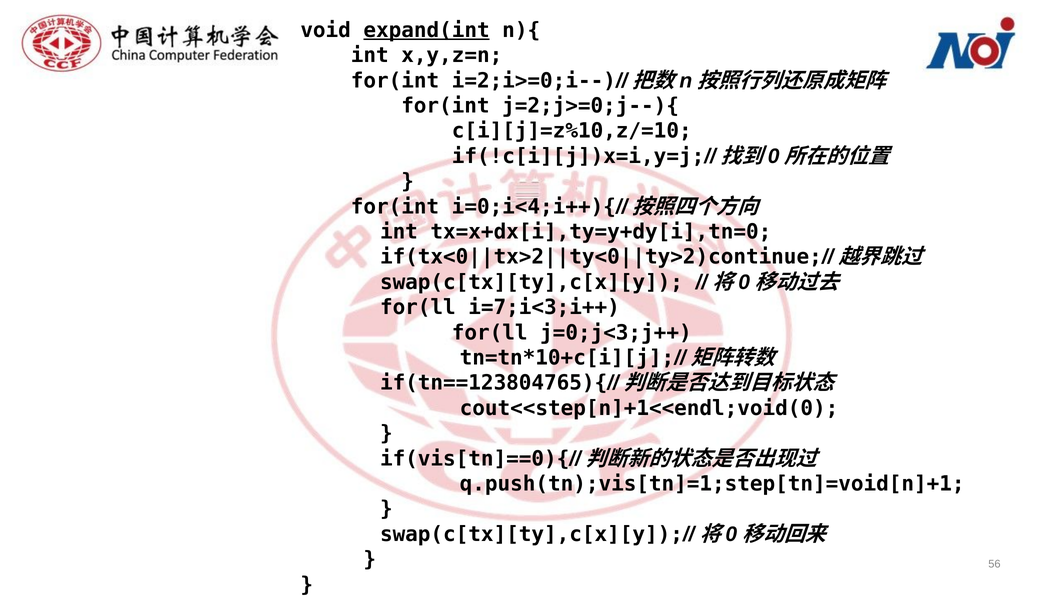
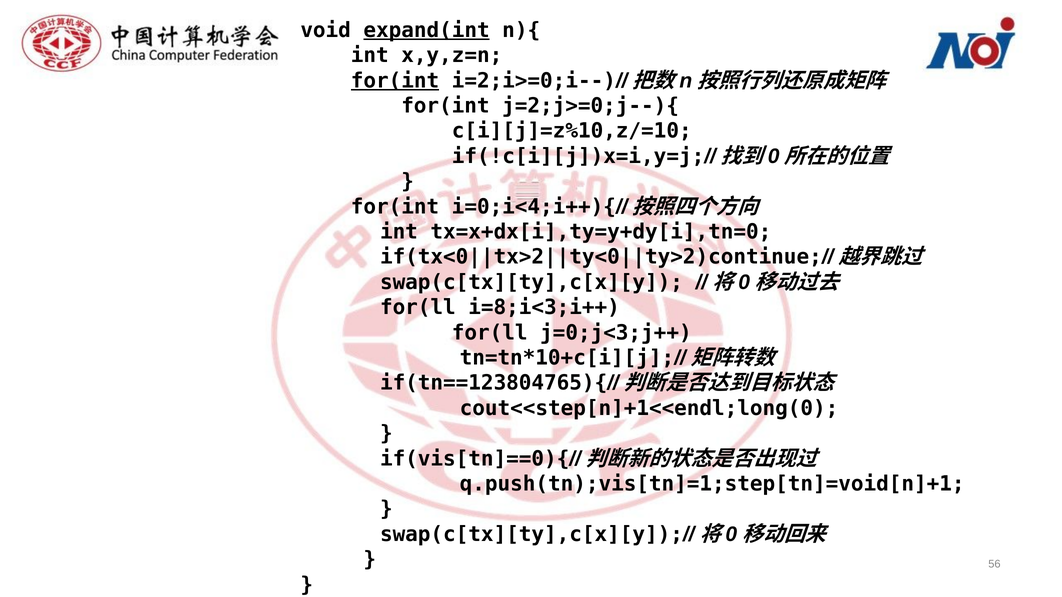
for(int underline: none -> present (395, 81)
i=7;i<3;i++: i=7;i<3;i++ -> i=8;i<3;i++ (544, 308)
cout<<step[n]+1<<endl;void(0: cout<<step[n]+1<<endl;void(0 -> cout<<step[n]+1<<endl;long(0 (649, 408)
